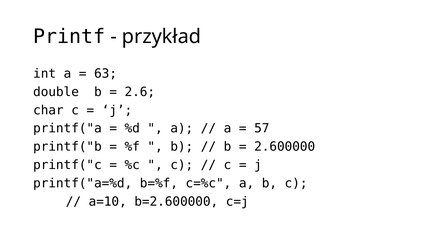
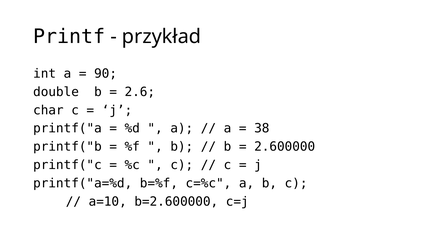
63: 63 -> 90 (106, 74)
57: 57 -> 38 (262, 128)
